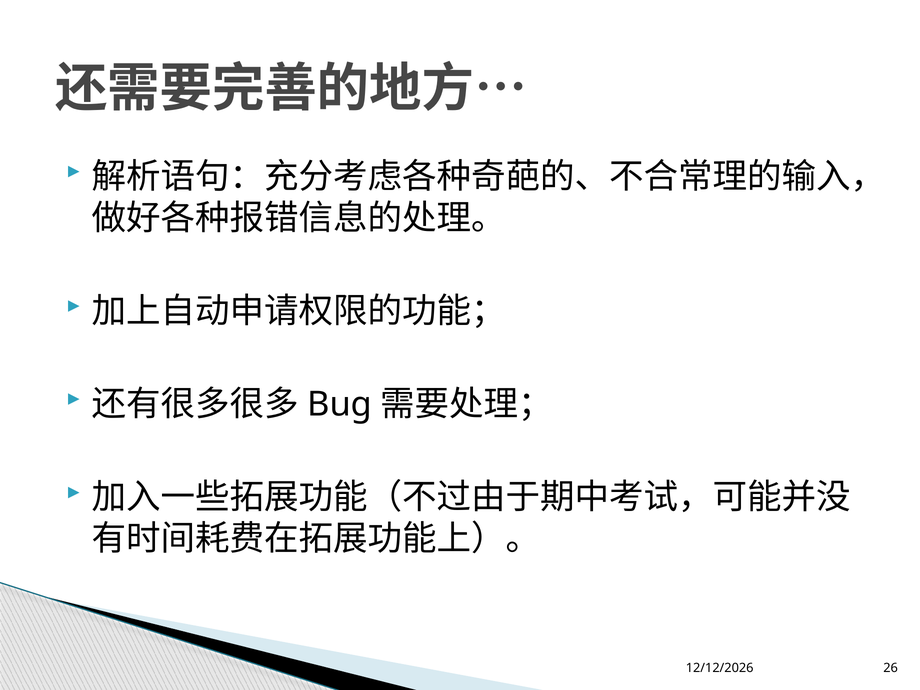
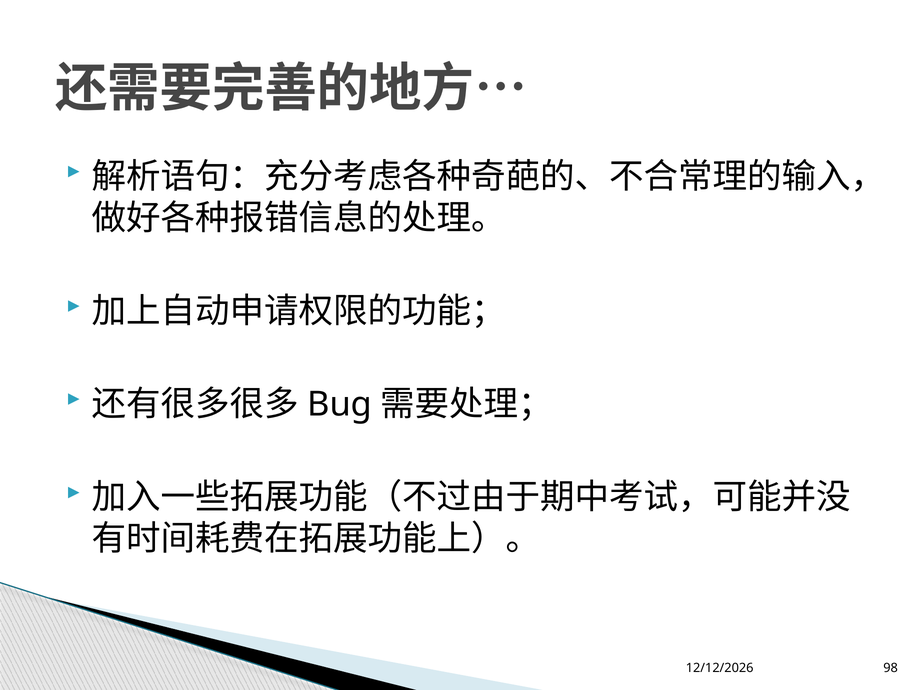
26: 26 -> 98 (891, 668)
